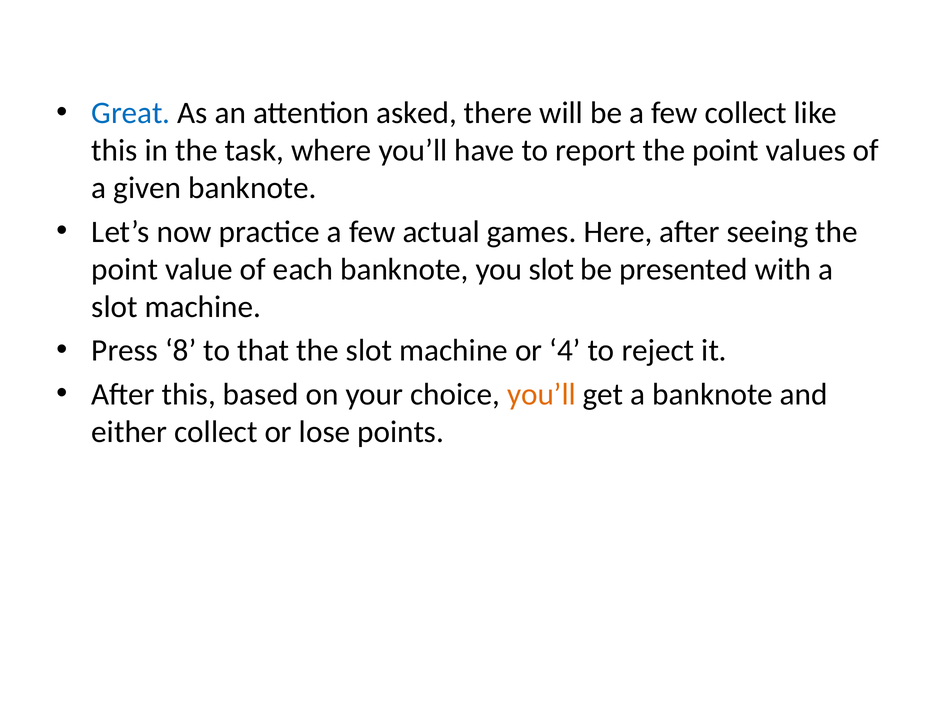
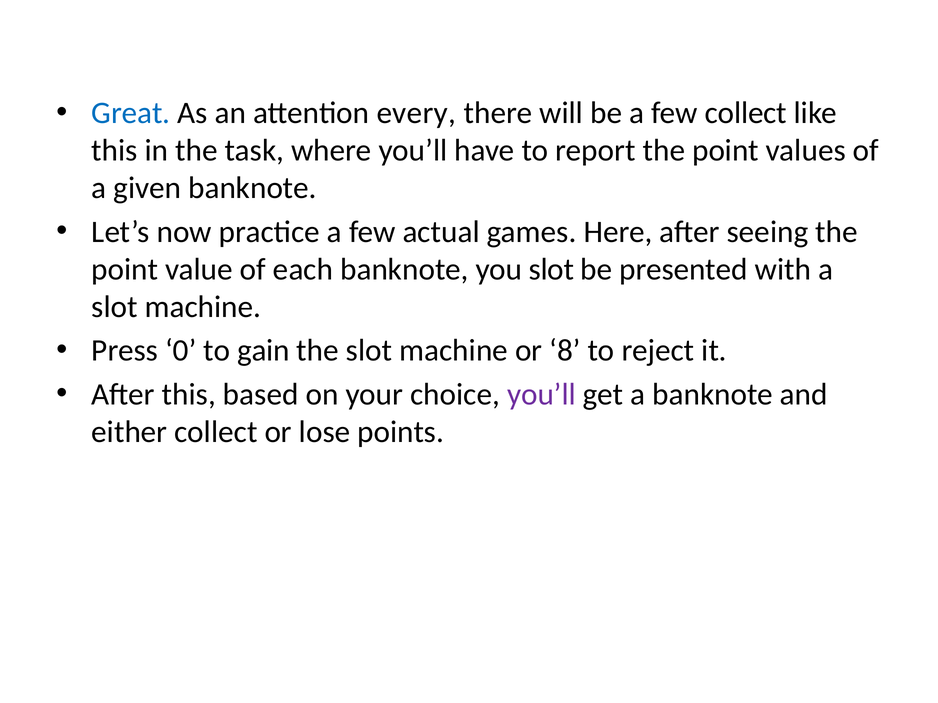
asked: asked -> every (416, 113)
8: 8 -> 0 (181, 351)
that: that -> gain (263, 351)
4: 4 -> 8 (565, 351)
you’ll colour: orange -> purple (541, 395)
